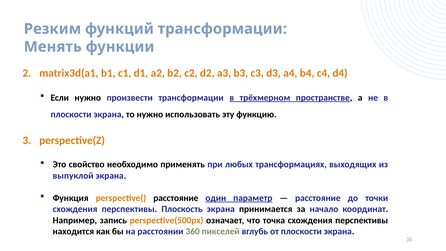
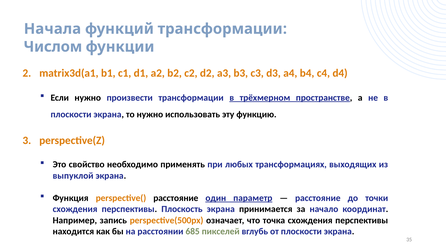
Резким: Резким -> Начала (52, 29)
Менять: Менять -> Числом (53, 47)
360: 360 -> 685 (193, 231)
